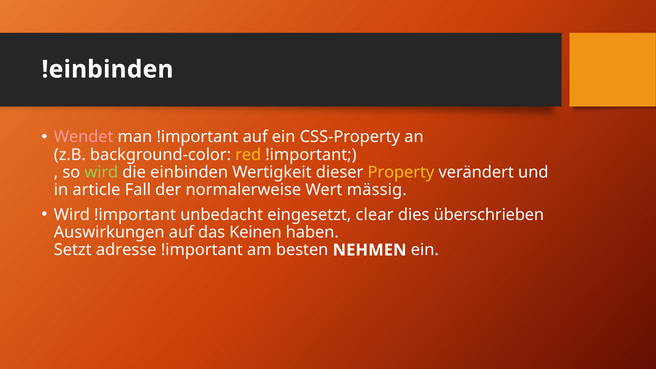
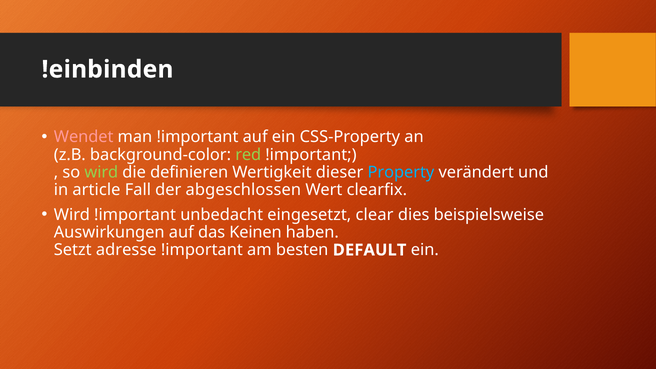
red colour: yellow -> light green (248, 155)
einbinden: einbinden -> definieren (189, 172)
Property colour: yellow -> light blue (401, 172)
normalerweise: normalerweise -> abgeschlossen (243, 190)
mässig: mässig -> clearfix (377, 190)
überschrieben: überschrieben -> beispielsweise (489, 215)
NEHMEN: NEHMEN -> DEFAULT (370, 250)
